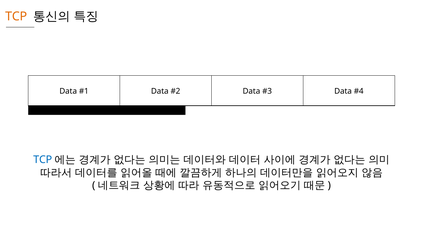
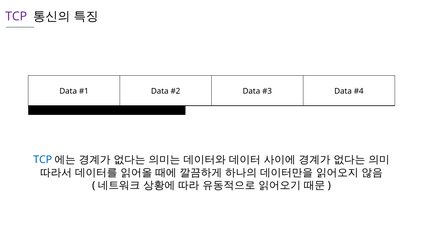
TCP colour: orange -> purple (16, 17)
